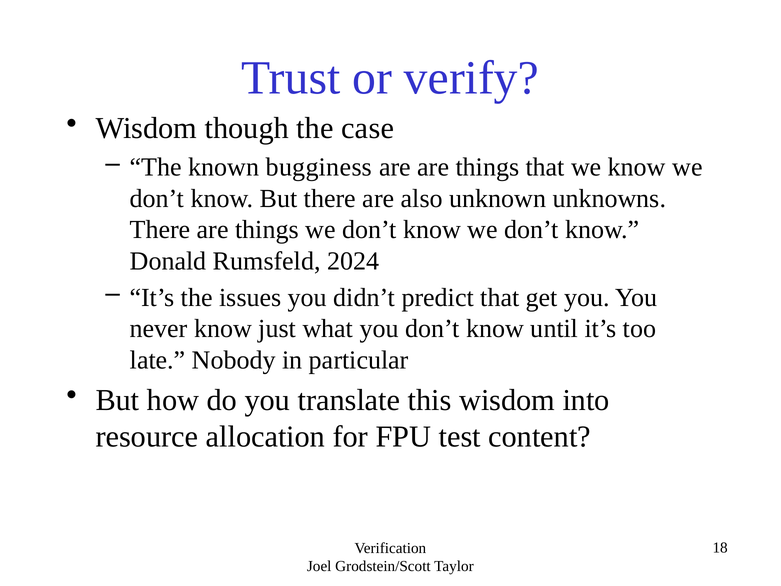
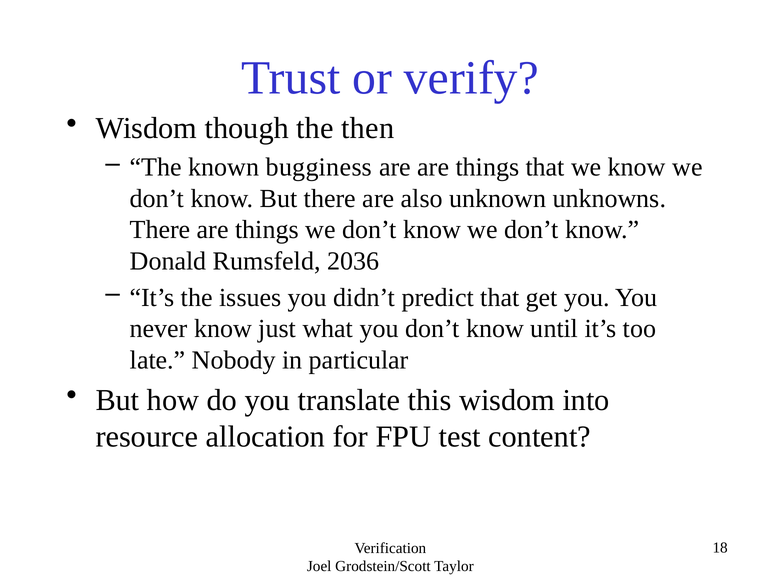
case: case -> then (368, 128)
2024: 2024 -> 2036 (353, 261)
